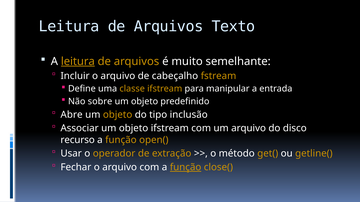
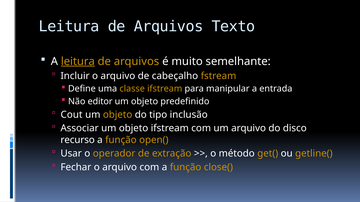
sobre: sobre -> editor (100, 102)
Abre: Abre -> Cout (72, 115)
função underline: present -> none (186, 168)
